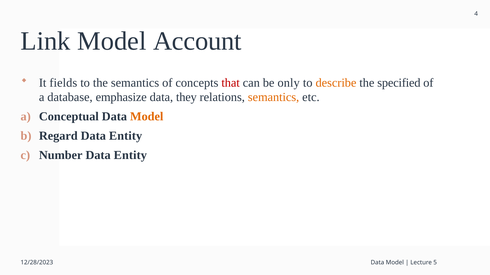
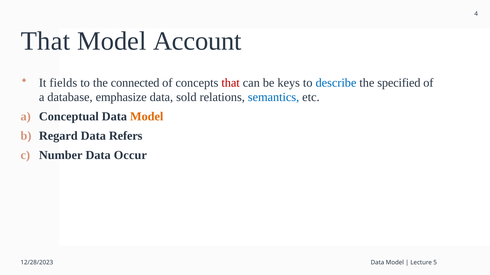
Link: Link -> That (45, 41)
the semantics: semantics -> connected (135, 83)
only: only -> keys (289, 83)
describe colour: orange -> blue (336, 83)
they: they -> sold (186, 97)
semantics colour: orange -> blue (274, 97)
Entity: Entity -> Refers (126, 136)
Entity: Entity -> Occur (130, 156)
